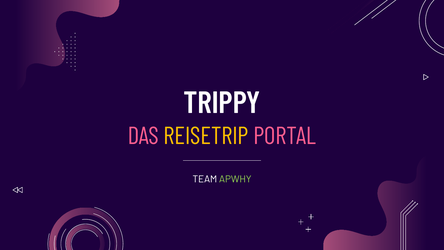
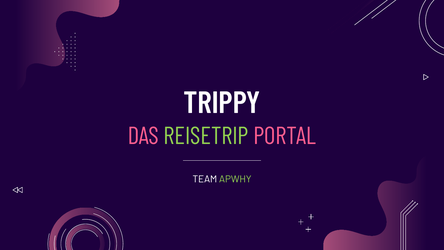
REISETRIP colour: yellow -> light green (206, 136)
